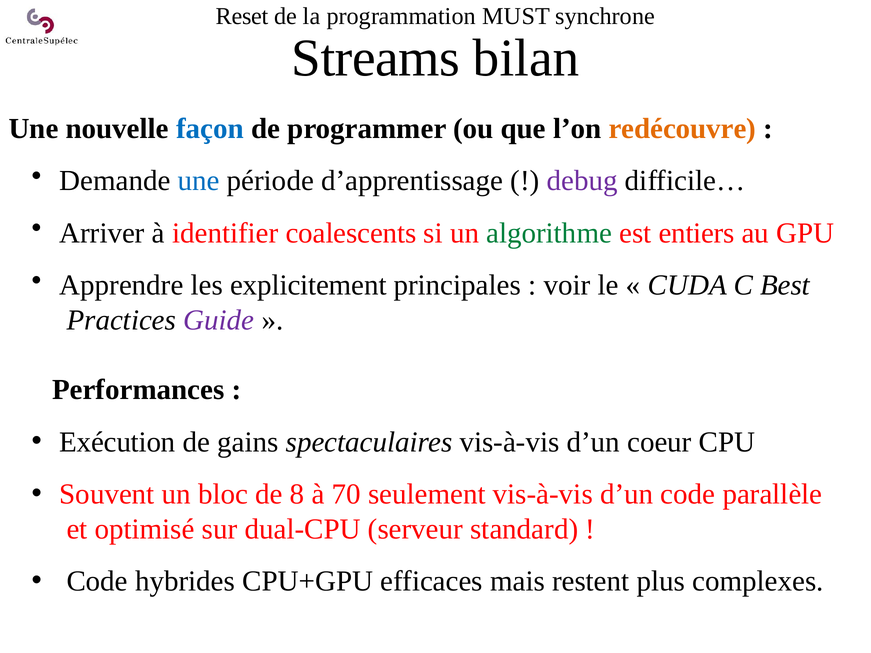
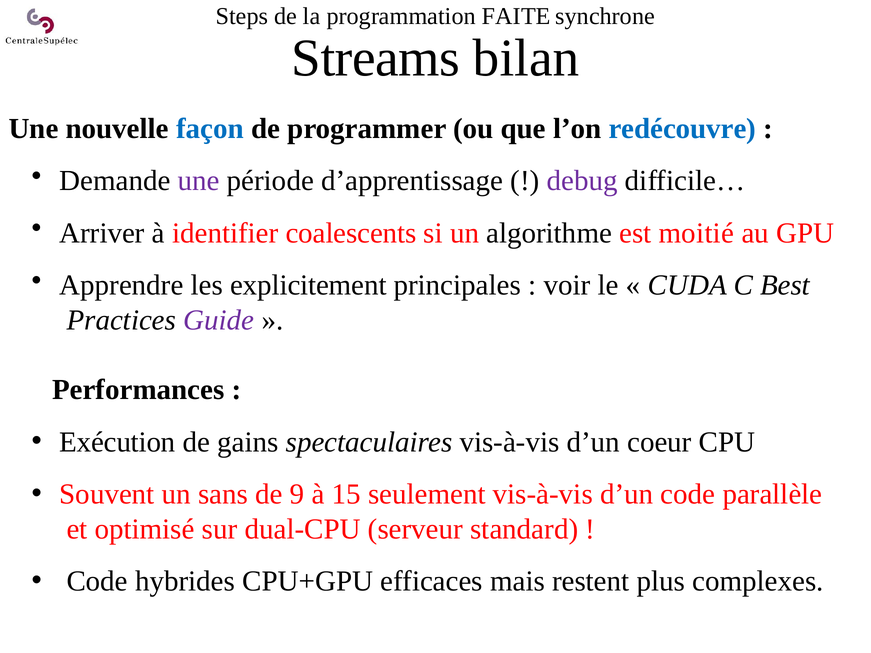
Reset: Reset -> Steps (242, 16)
MUST: MUST -> FAITE (516, 16)
redécouvre colour: orange -> blue (682, 129)
une colour: blue -> purple (199, 181)
algorithme colour: green -> black (549, 233)
entiers: entiers -> moitié (696, 233)
bloc: bloc -> sans (223, 494)
8: 8 -> 9 (297, 494)
70: 70 -> 15 (346, 494)
